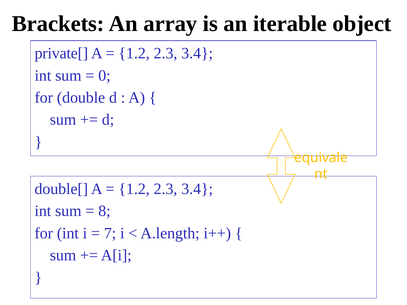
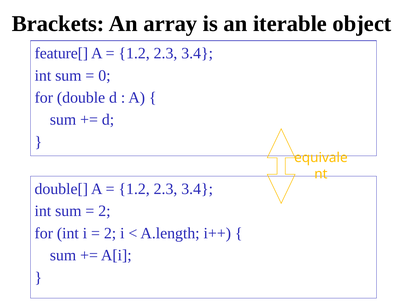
private[: private[ -> feature[ (61, 53)
8: 8 -> 2 (104, 211)
7: 7 -> 2 (110, 233)
